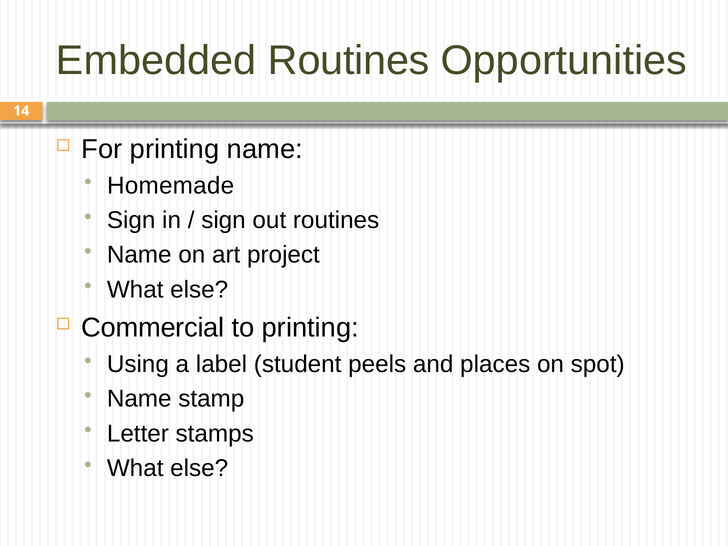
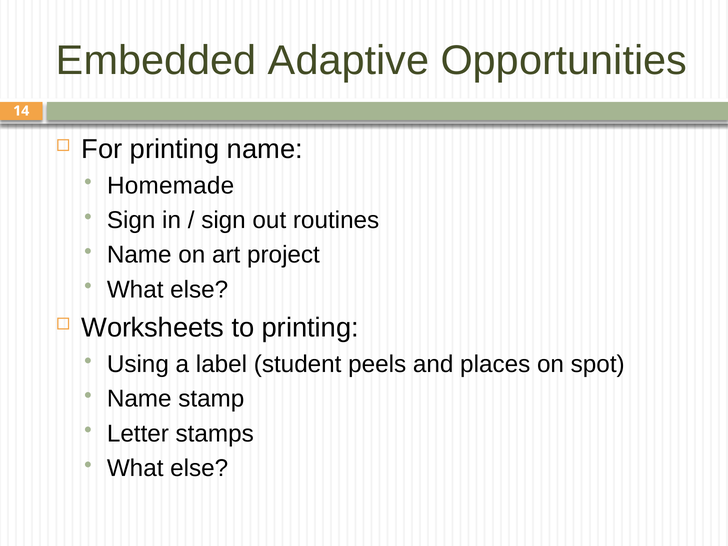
Embedded Routines: Routines -> Adaptive (349, 61)
Commercial: Commercial -> Worksheets (153, 328)
